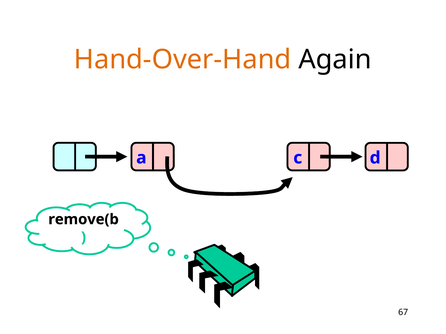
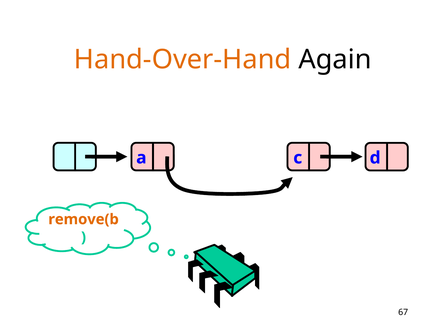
remove(b colour: black -> orange (84, 220)
